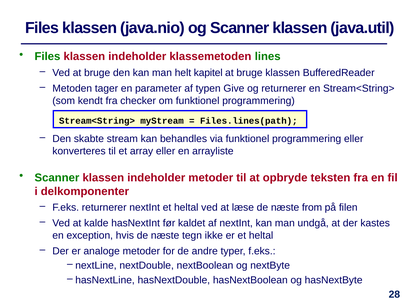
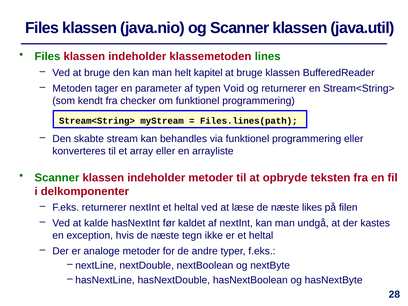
Give: Give -> Void (234, 88)
from: from -> likes (312, 208)
